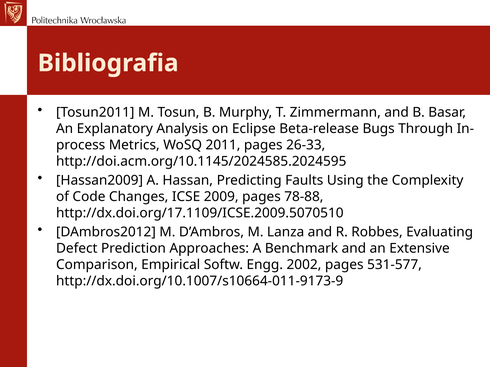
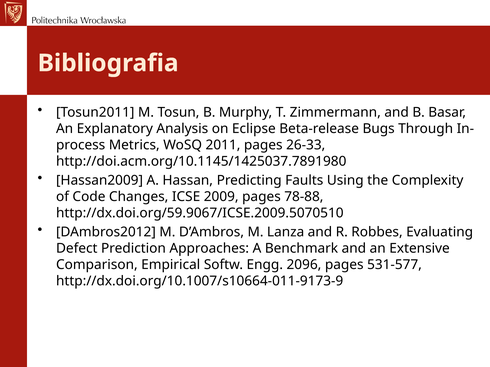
http://doi.acm.org/10.1145/2024585.2024595: http://doi.acm.org/10.1145/2024585.2024595 -> http://doi.acm.org/10.1145/1425037.7891980 (201, 161)
http://dx.doi.org/17.1109/ICSE.2009.5070510: http://dx.doi.org/17.1109/ICSE.2009.5070510 -> http://dx.doi.org/59.9067/ICSE.2009.5070510 (200, 213)
2002: 2002 -> 2096 (304, 265)
